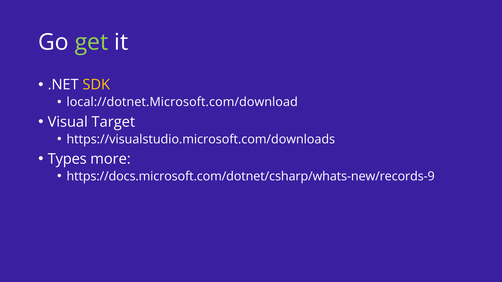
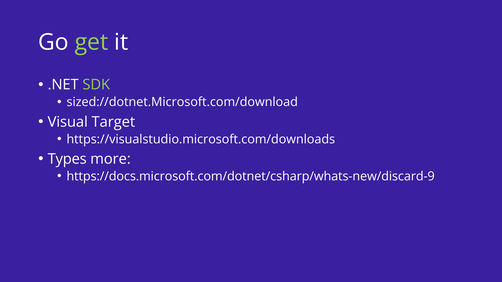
SDK colour: yellow -> light green (96, 85)
local://dotnet.Microsoft.com/download: local://dotnet.Microsoft.com/download -> sized://dotnet.Microsoft.com/download (182, 102)
https://docs.microsoft.com/dotnet/csharp/whats-new/records-9: https://docs.microsoft.com/dotnet/csharp/whats-new/records-9 -> https://docs.microsoft.com/dotnet/csharp/whats-new/discard-9 (251, 177)
